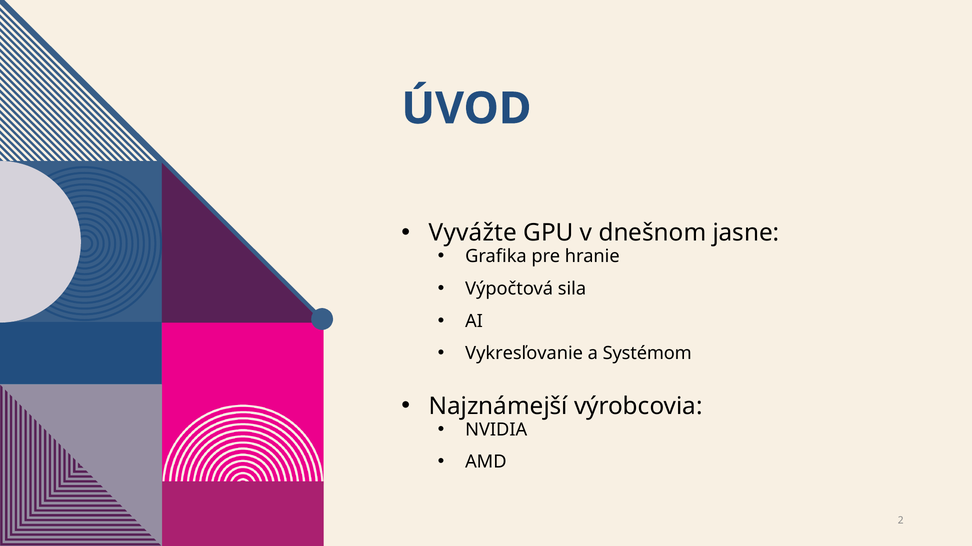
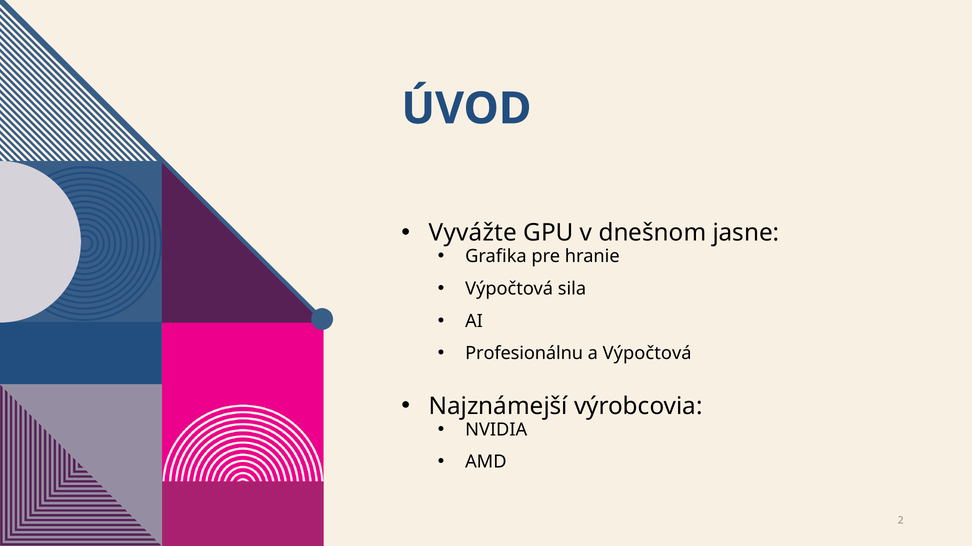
Vykresľovanie: Vykresľovanie -> Profesionálnu (524, 354)
a Systémom: Systémom -> Výpočtová (647, 354)
